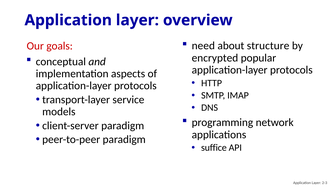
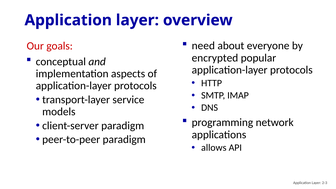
structure: structure -> everyone (268, 46)
suffice: suffice -> allows (214, 148)
